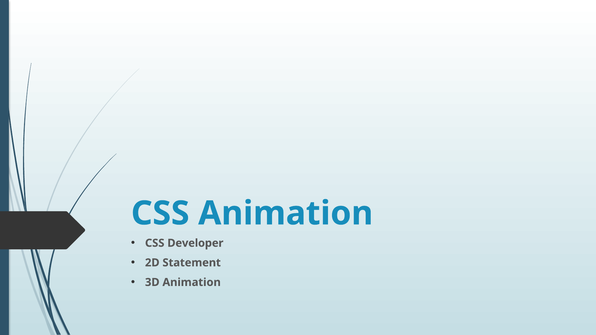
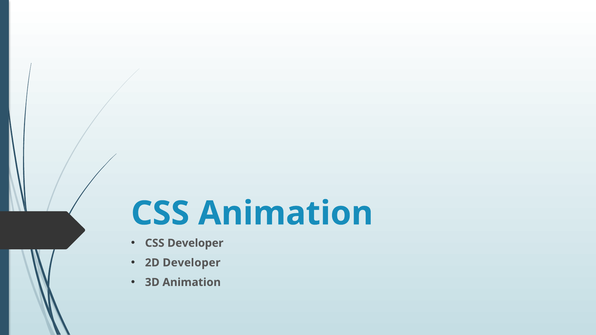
2D Statement: Statement -> Developer (192, 263)
